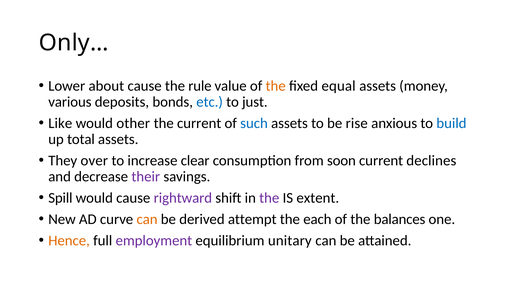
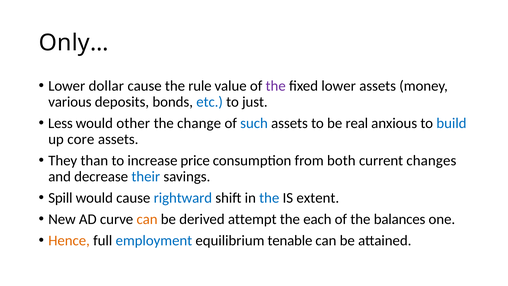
about: about -> dollar (106, 86)
the colour: orange -> purple (276, 86)
fixed equal: equal -> lower (339, 86)
Like: Like -> Less (60, 123)
the current: current -> change (199, 123)
rise: rise -> real (357, 123)
total: total -> core (81, 139)
over: over -> than (94, 160)
clear: clear -> price (195, 160)
soon: soon -> both (341, 160)
declines: declines -> changes (431, 160)
their colour: purple -> blue (146, 177)
rightward colour: purple -> blue (183, 198)
the colour: purple -> blue (269, 198)
employment colour: purple -> blue (154, 240)
unitary: unitary -> tenable (290, 240)
